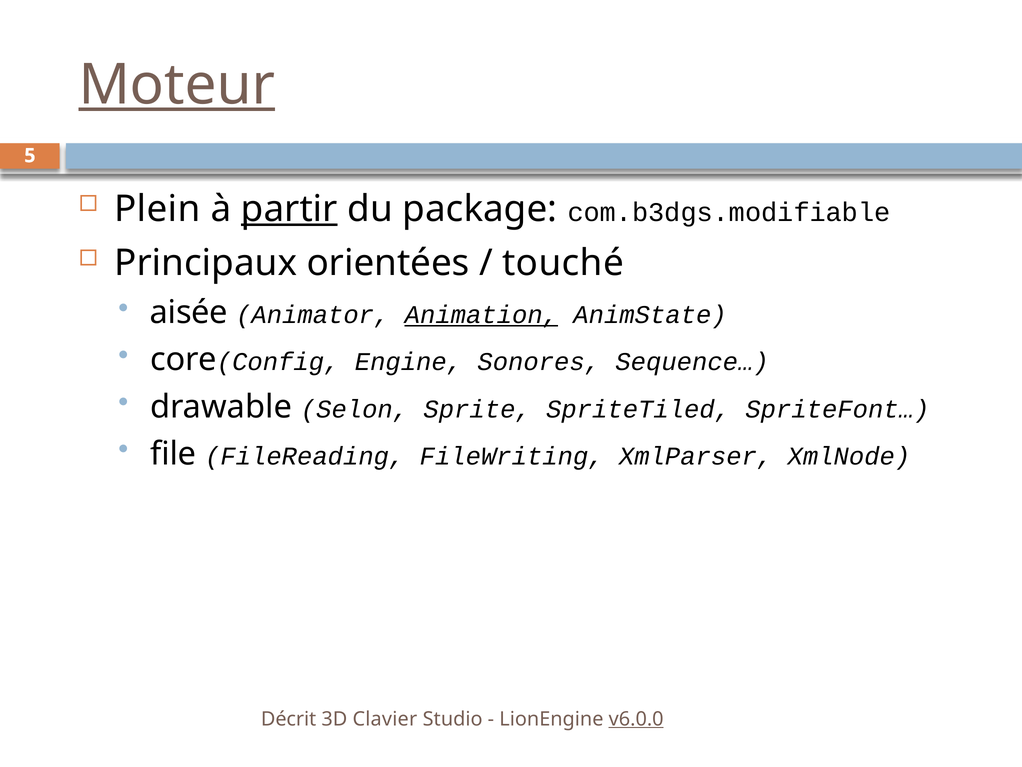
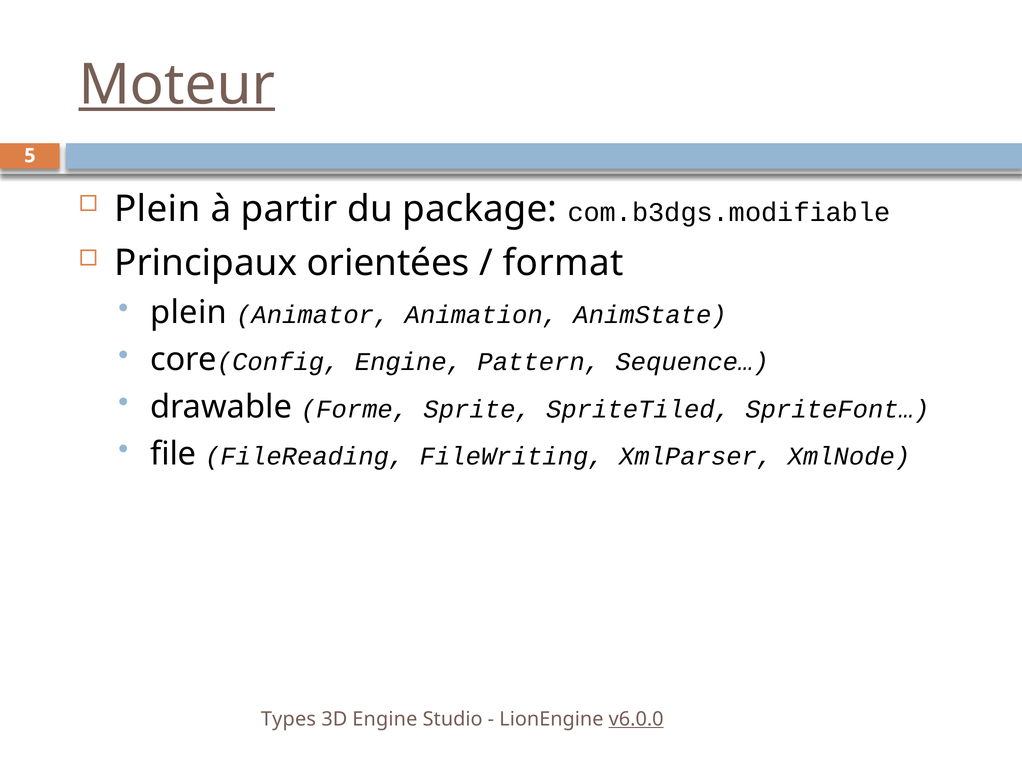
partir underline: present -> none (289, 209)
touché: touché -> format (563, 263)
aisée: aisée -> plein (189, 312)
Animation underline: present -> none (481, 315)
Sonores: Sonores -> Pattern (539, 362)
Selon: Selon -> Forme (355, 409)
Décrit: Décrit -> Types (288, 718)
3D Clavier: Clavier -> Engine (385, 718)
